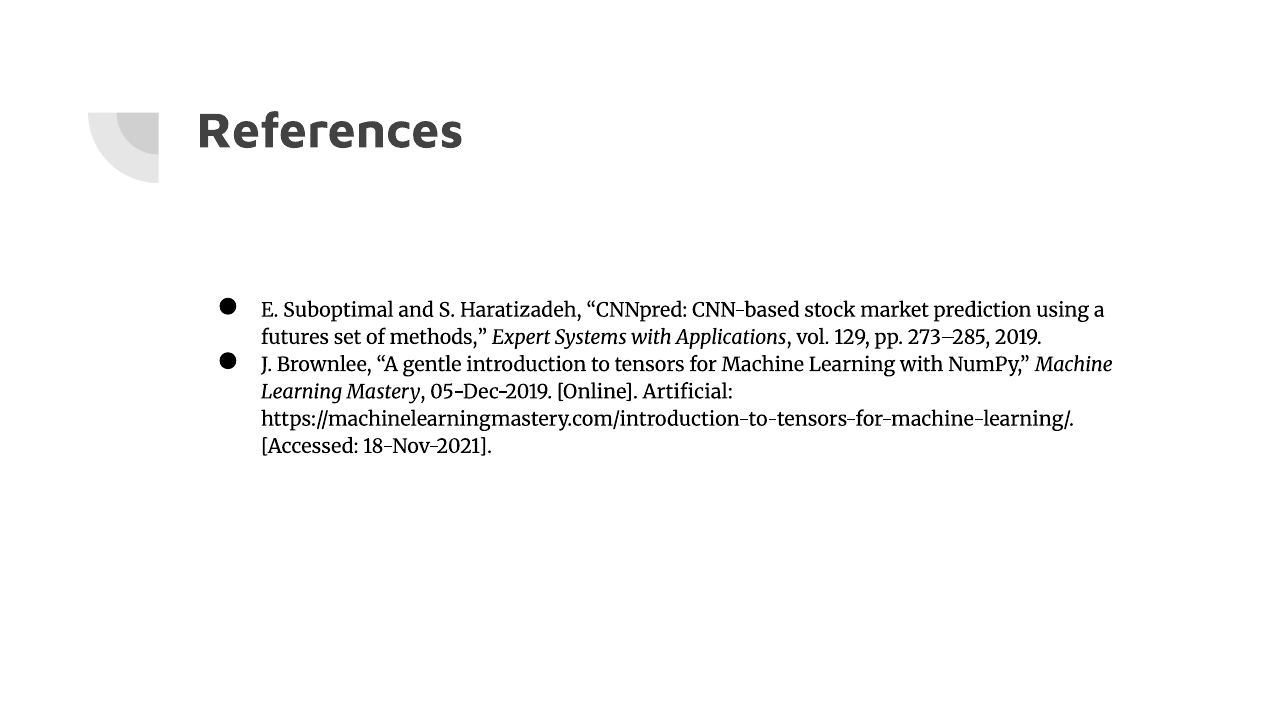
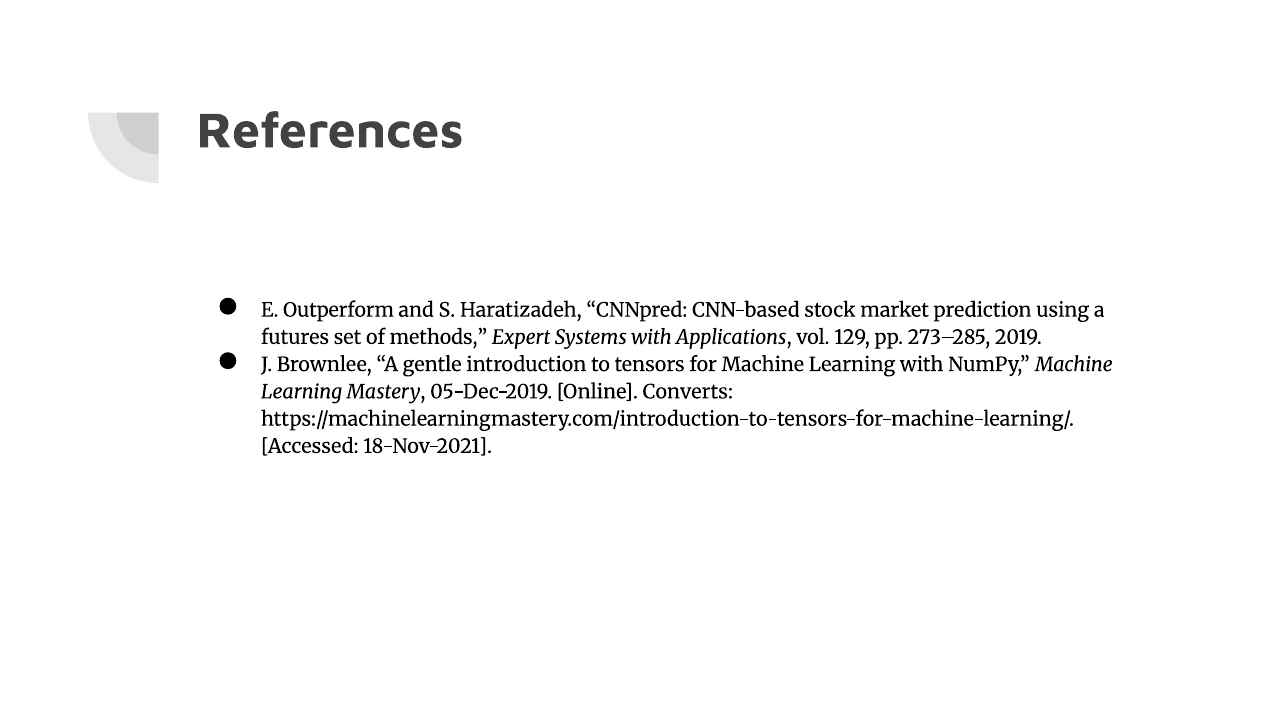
Suboptimal: Suboptimal -> Outperform (338, 310)
Artificial: Artificial -> Converts (688, 392)
